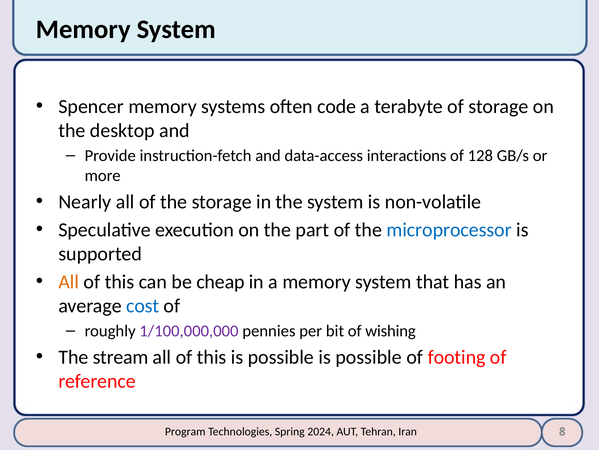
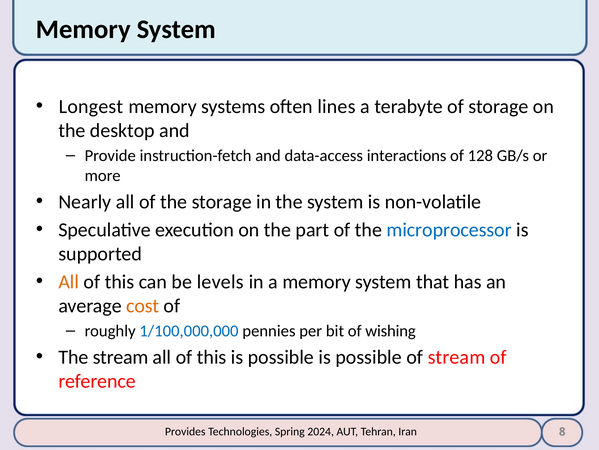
Spencer: Spencer -> Longest (91, 106)
code: code -> lines (336, 106)
cheap: cheap -> levels (220, 281)
cost colour: blue -> orange (143, 305)
1/100,000,000 colour: purple -> blue (189, 330)
of footing: footing -> stream (456, 357)
Program: Program -> Provides (185, 431)
